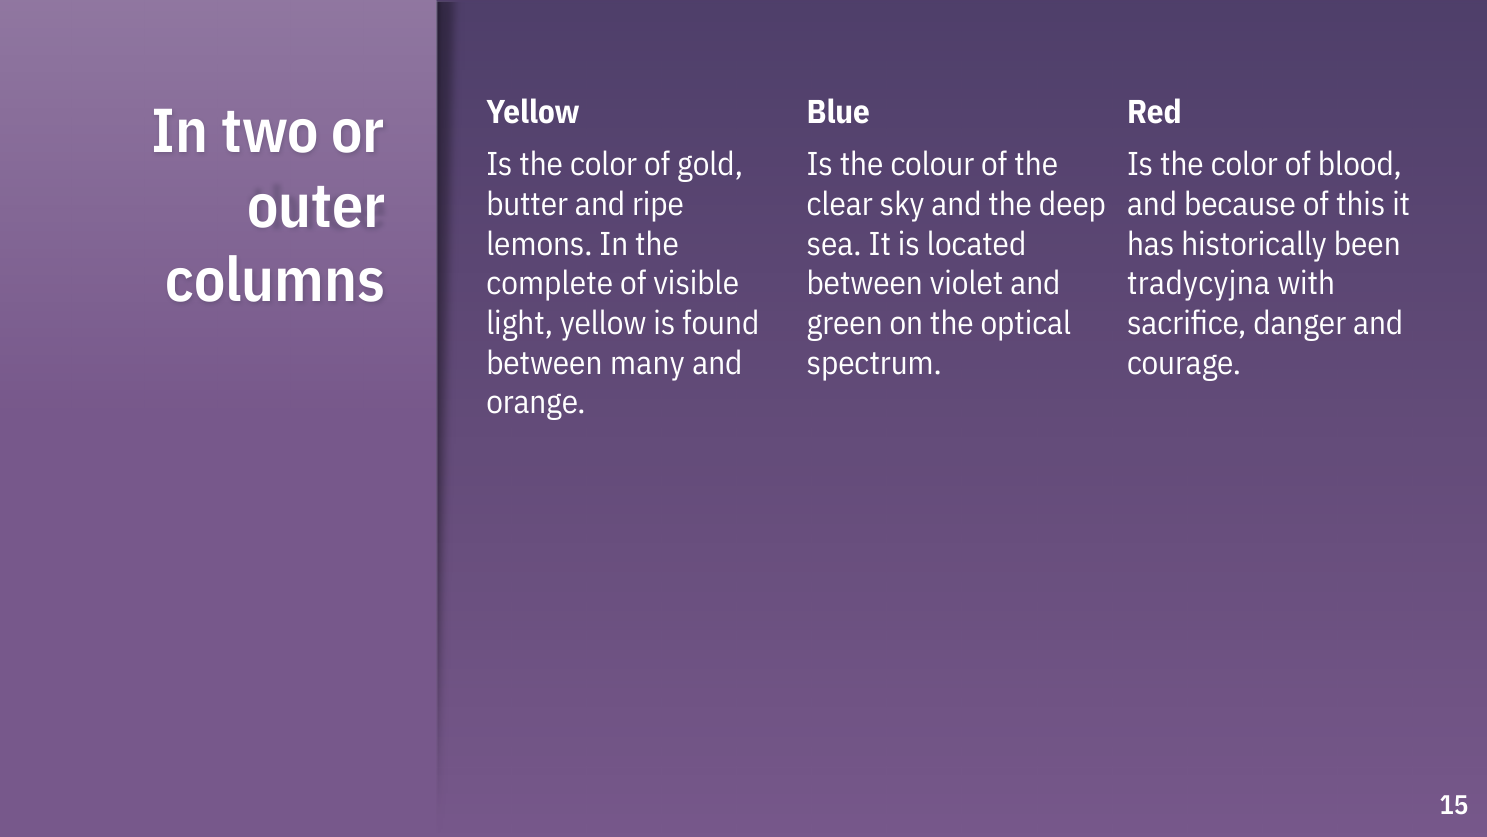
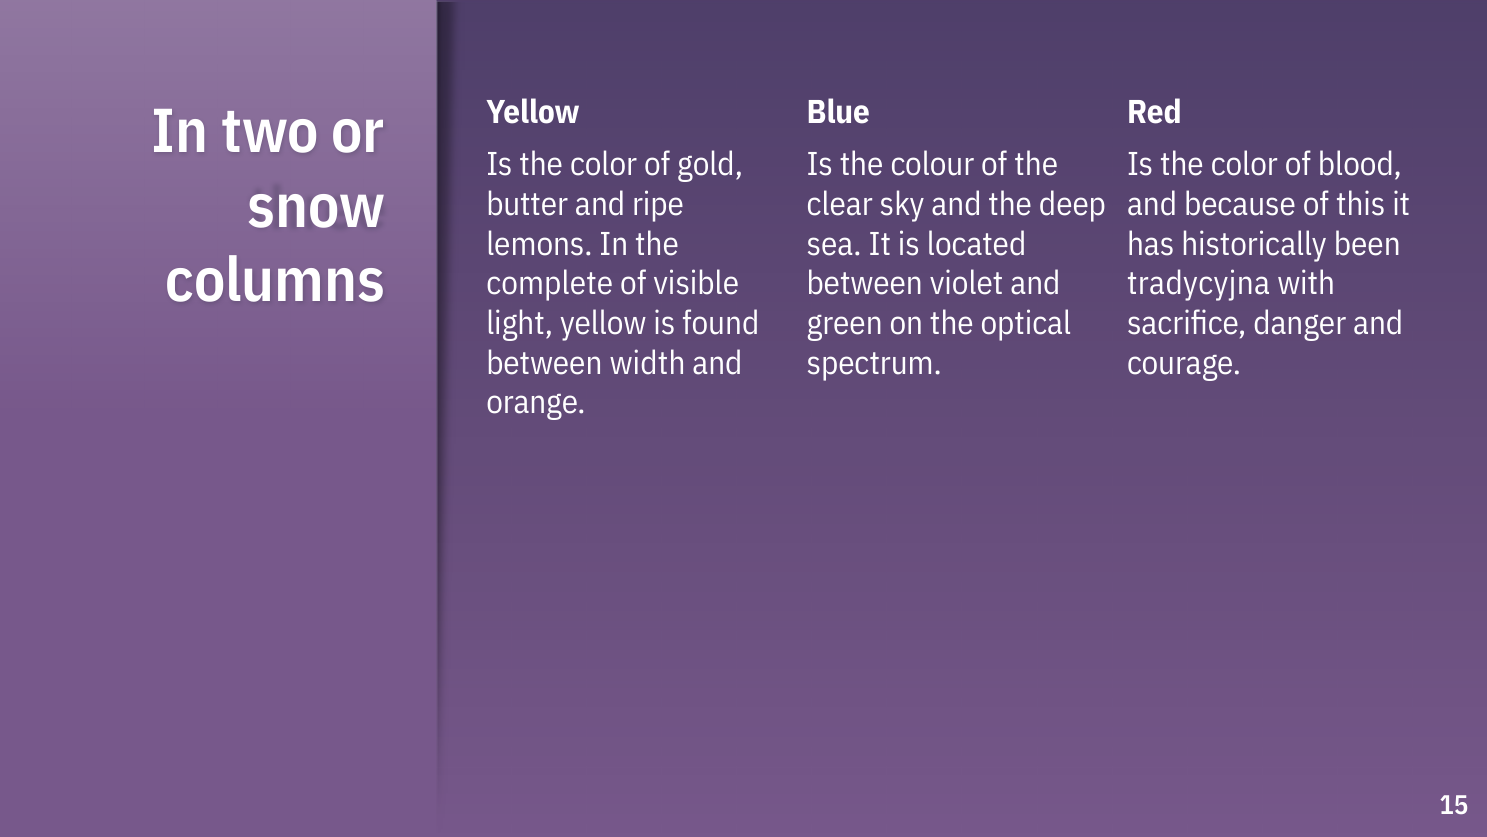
outer: outer -> snow (316, 206)
many: many -> width (647, 363)
